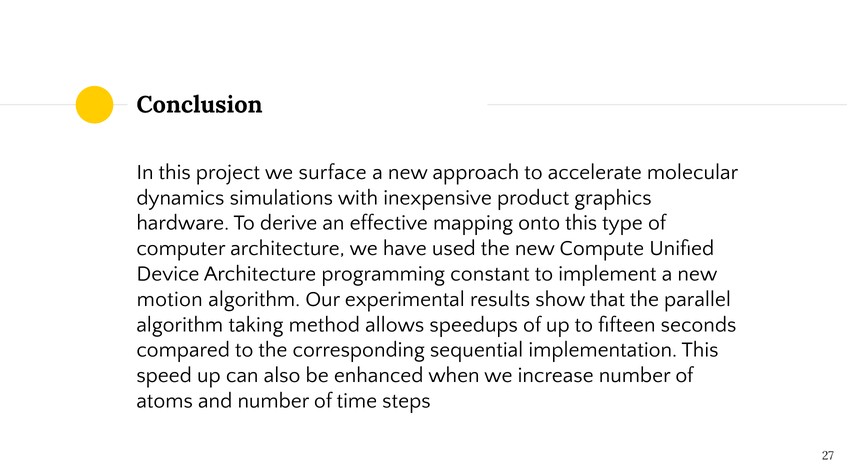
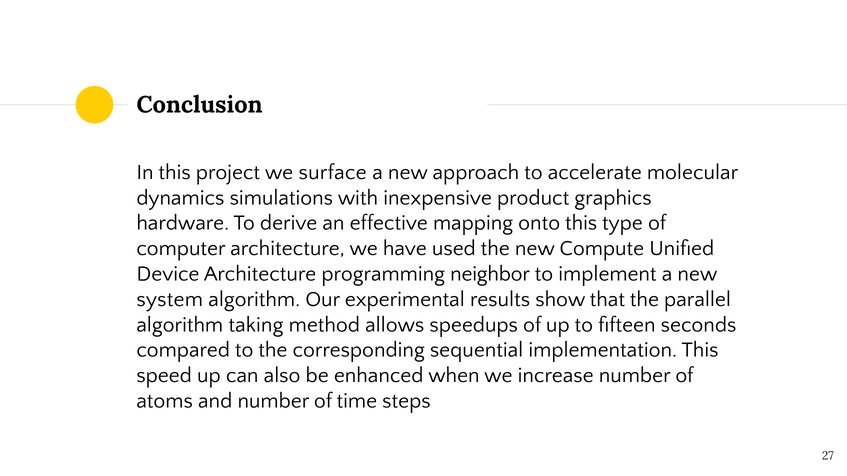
constant: constant -> neighbor (490, 274)
motion: motion -> system (170, 299)
